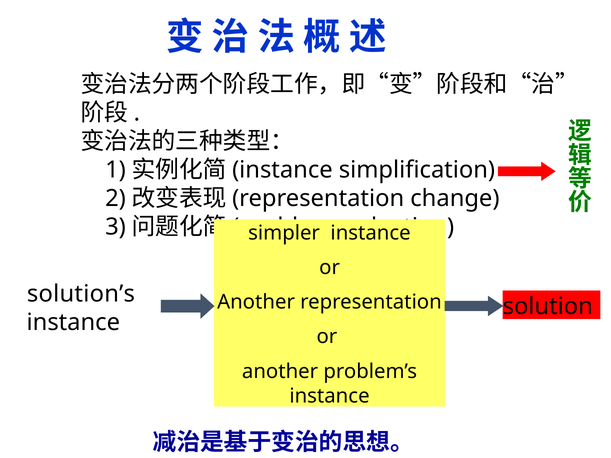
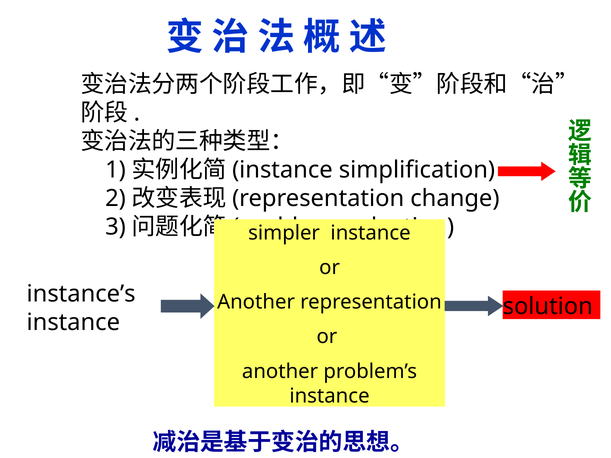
solution’s: solution’s -> instance’s (81, 294)
